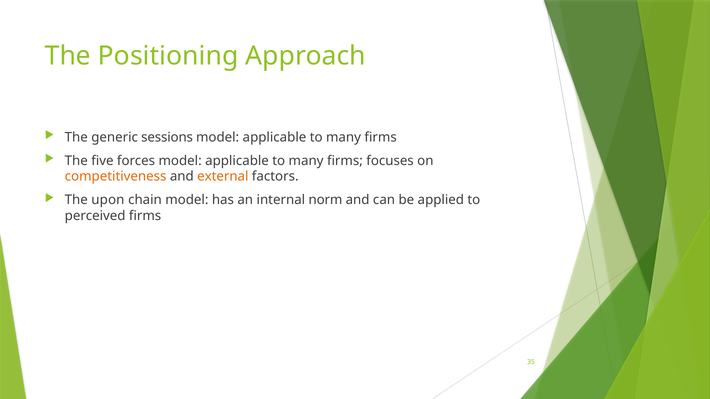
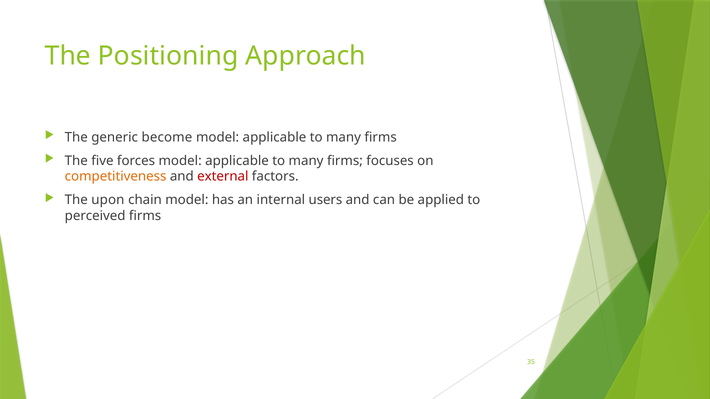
sessions: sessions -> become (167, 137)
external colour: orange -> red (223, 177)
norm: norm -> users (325, 200)
